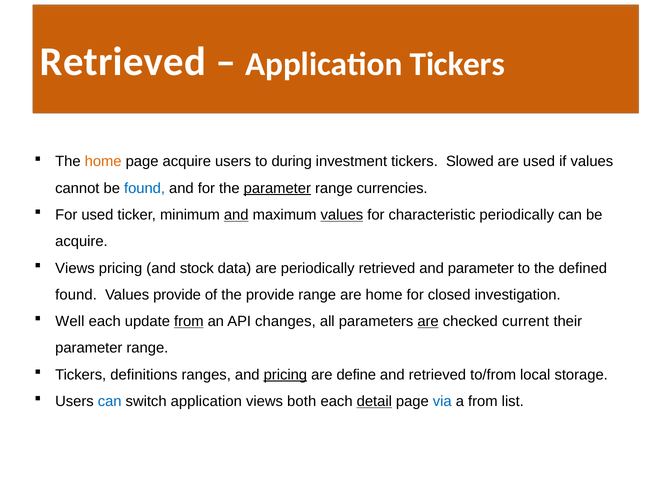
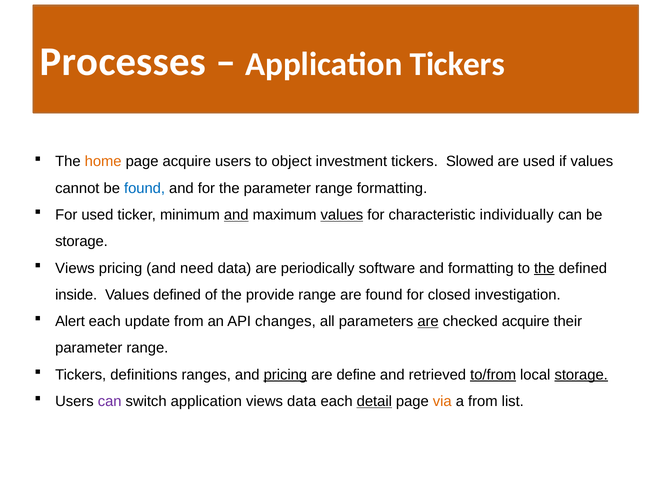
Retrieved: Retrieved -> Processes (123, 62)
during: during -> object (292, 161)
parameter underline: present -> none (277, 188)
range currencies: currencies -> formatting (392, 188)
characteristic periodically: periodically -> individually (517, 215)
acquire: acquire -> storage (81, 241)
stock: stock -> need (197, 268)
periodically retrieved: retrieved -> software (387, 268)
and parameter: parameter -> formatting (481, 268)
the underline: none -> present (544, 268)
found: found -> inside (76, 295)
Values provide: provide -> defined (177, 295)
are home: home -> found (384, 295)
Well: Well -> Alert (70, 321)
from underline: present -> none (189, 321)
checked current: current -> acquire (526, 321)
to/from underline: none -> present (493, 374)
storage underline: none -> present (581, 374)
can colour: blue -> purple (110, 401)
views both: both -> data (302, 401)
via colour: blue -> orange (442, 401)
